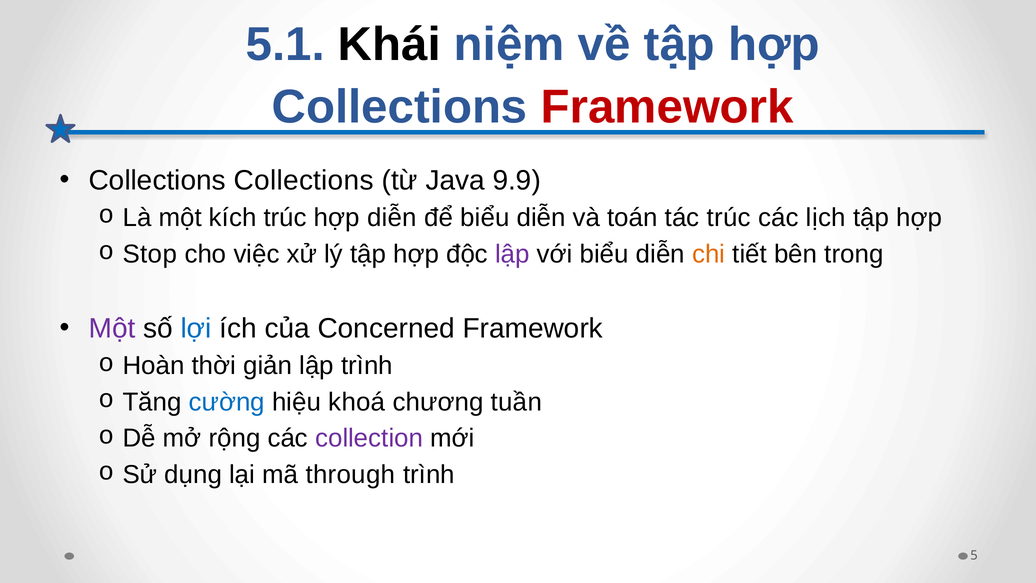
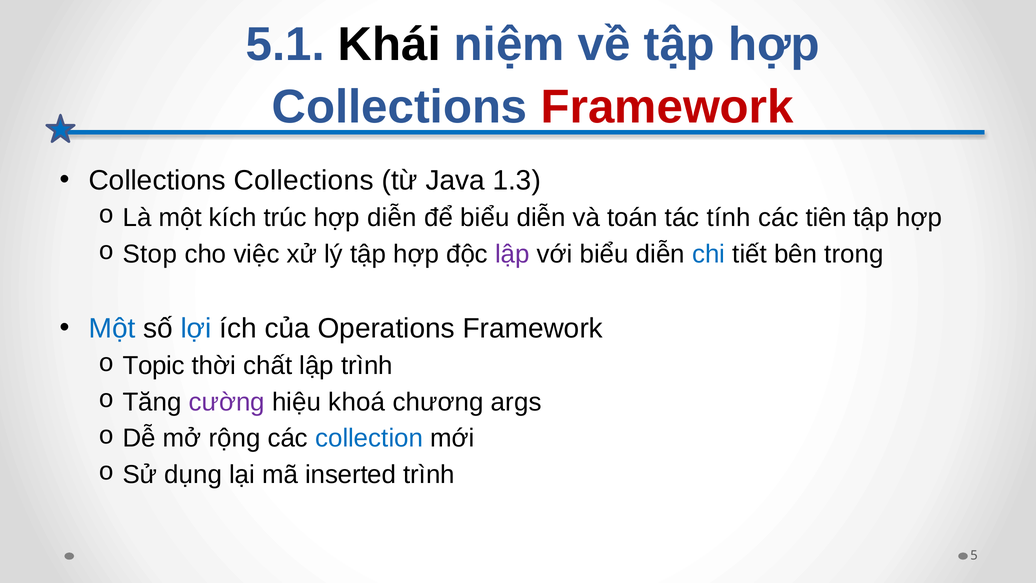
9.9: 9.9 -> 1.3 (517, 180)
tác trúc: trúc -> tính (729, 218)
lịch: lịch -> tiên (826, 218)
chi colour: orange -> blue (709, 254)
Một colour: purple -> blue (112, 328)
Concerned: Concerned -> Operations (386, 328)
Hoàn: Hoàn -> Topic (154, 366)
giản: giản -> chất (268, 366)
cường colour: blue -> purple (227, 402)
tuần: tuần -> args (516, 402)
collection colour: purple -> blue (369, 438)
through: through -> inserted (351, 475)
